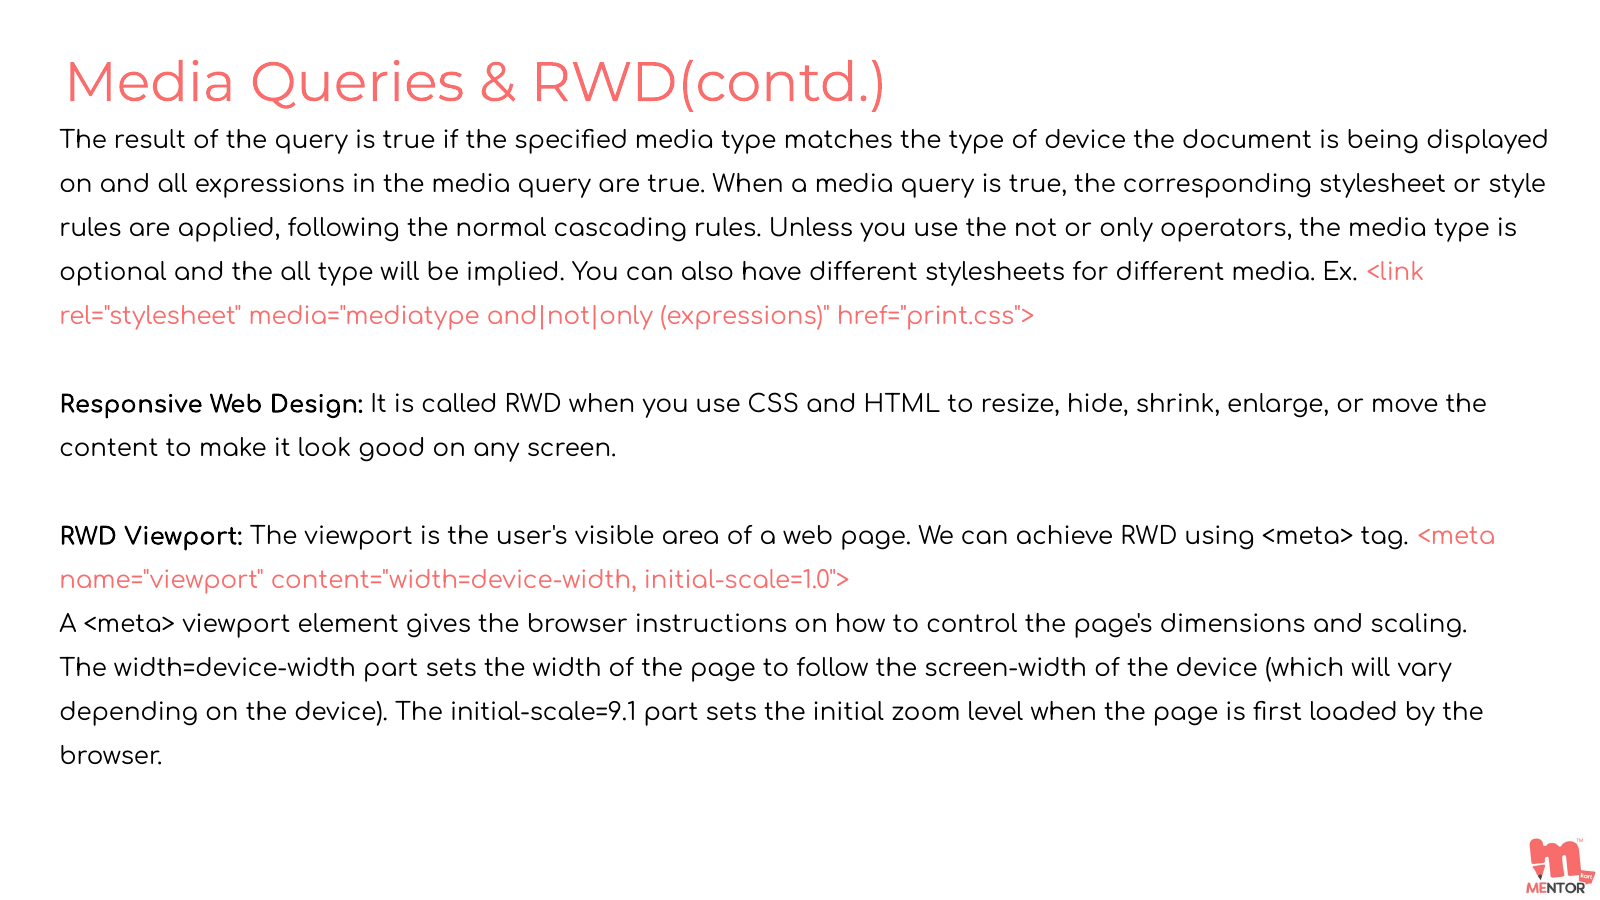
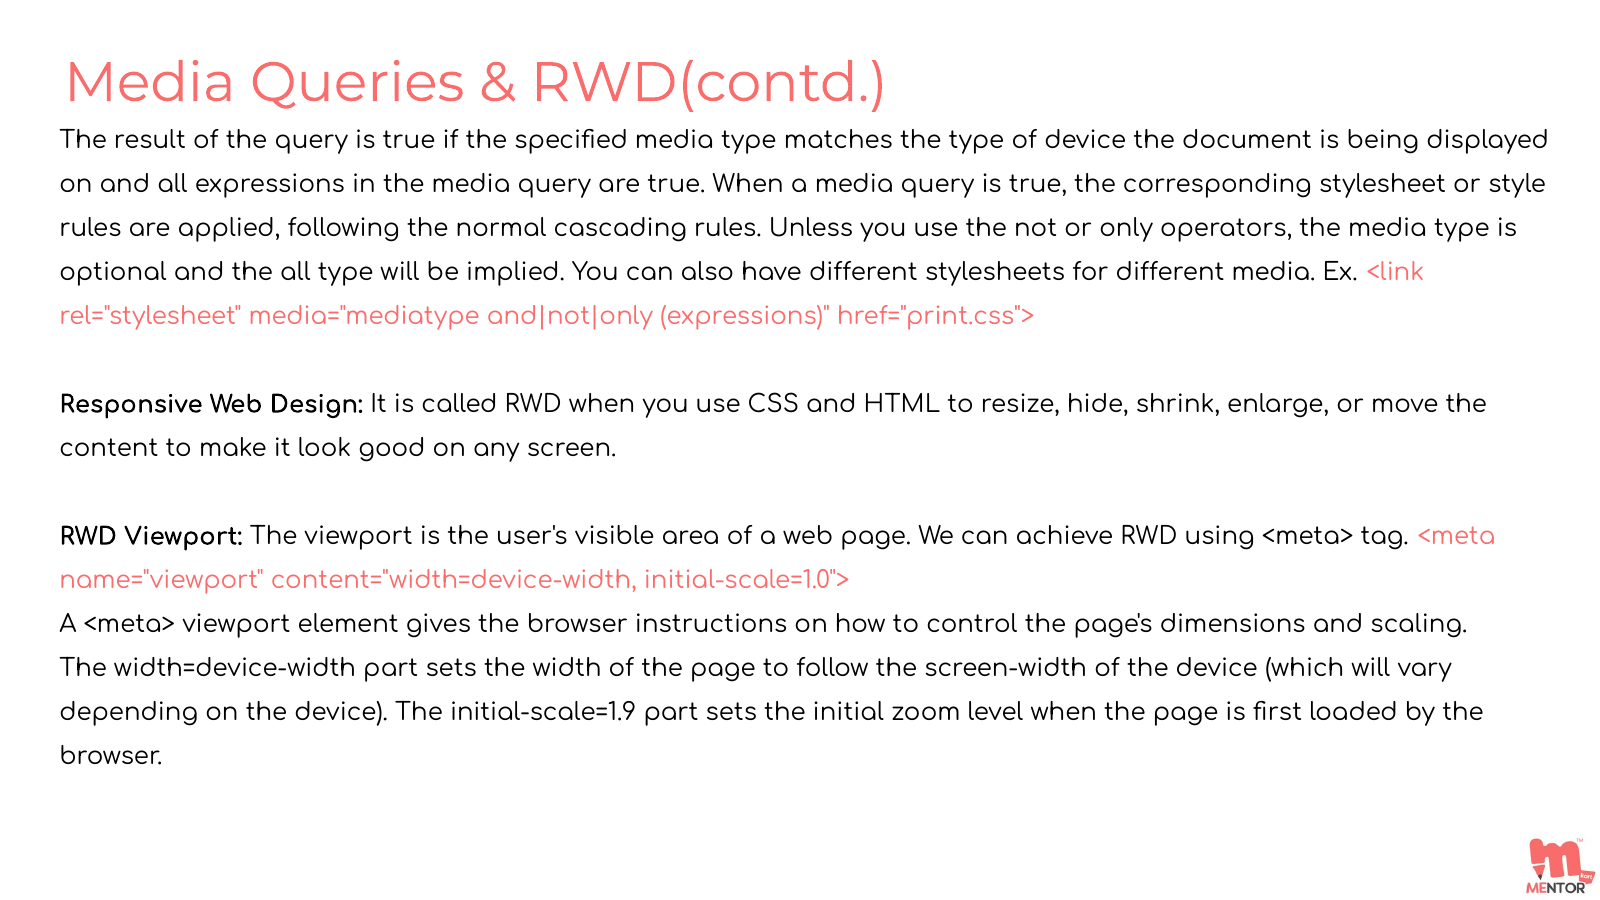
initial-scale=9.1: initial-scale=9.1 -> initial-scale=1.9 (543, 713)
